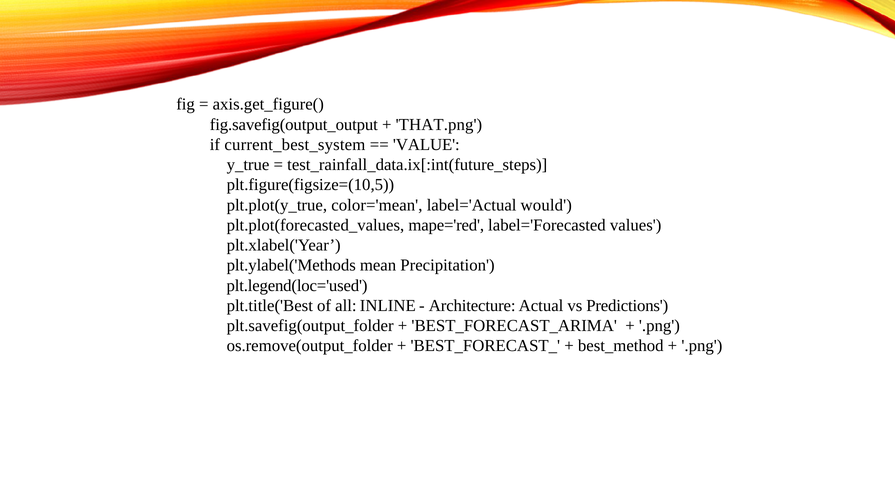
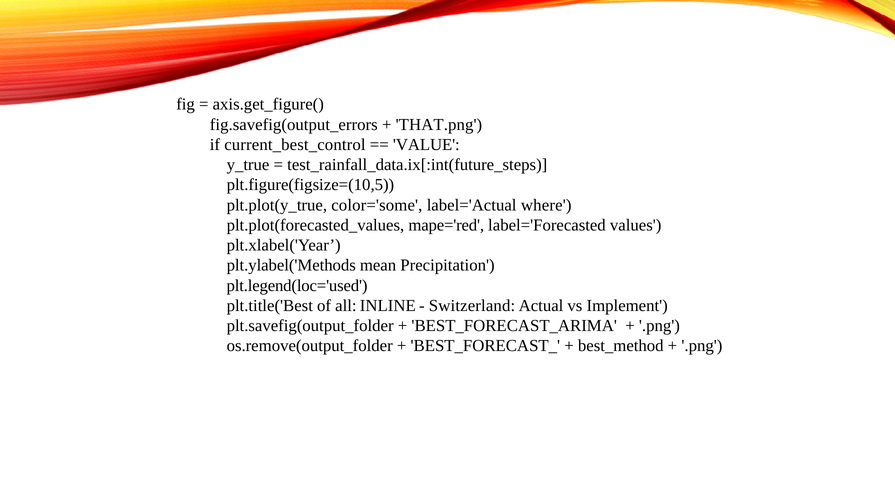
fig.savefig(output_output: fig.savefig(output_output -> fig.savefig(output_errors (294, 125)
current_best_system: current_best_system -> current_best_control (295, 145)
color='mean: color='mean -> color='some (377, 205)
would: would -> where (546, 205)
Architecture: Architecture -> Switzerland (472, 306)
Predictions: Predictions -> Implement (627, 306)
